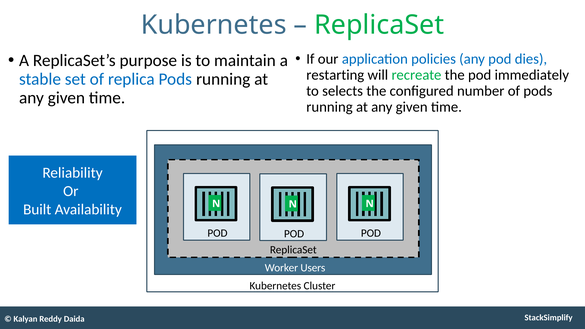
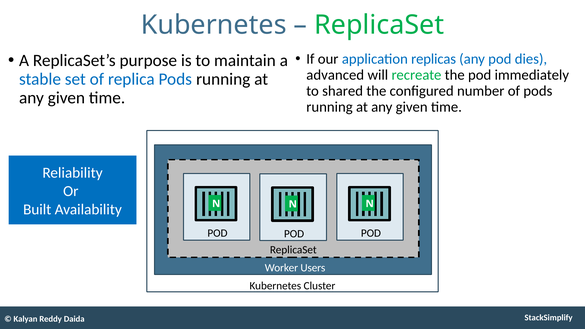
policies: policies -> replicas (434, 59)
restarting: restarting -> advanced (335, 75)
selects: selects -> shared (343, 91)
